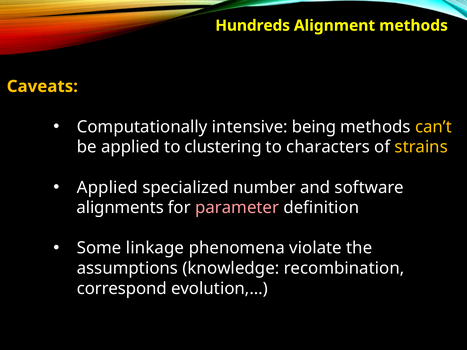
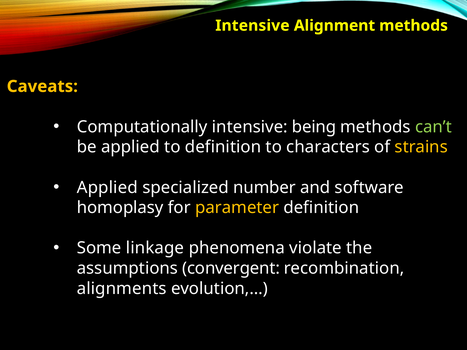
Hundreds: Hundreds -> Intensive (252, 26)
can’t colour: yellow -> light green (434, 127)
to clustering: clustering -> definition (223, 147)
alignments: alignments -> homoplasy (120, 208)
parameter colour: pink -> yellow (237, 208)
knowledge: knowledge -> convergent (231, 268)
correspond: correspond -> alignments (122, 289)
